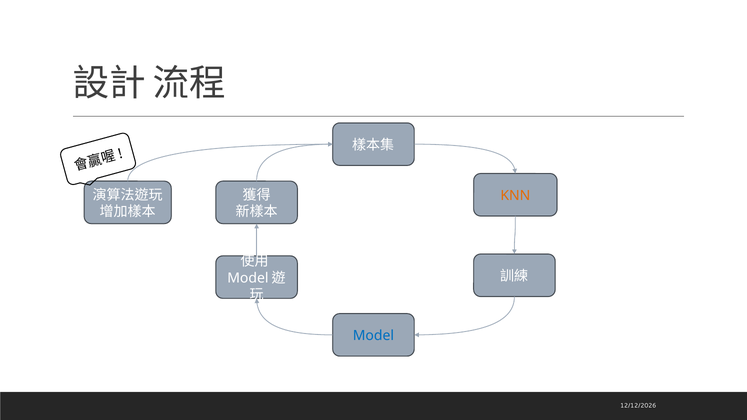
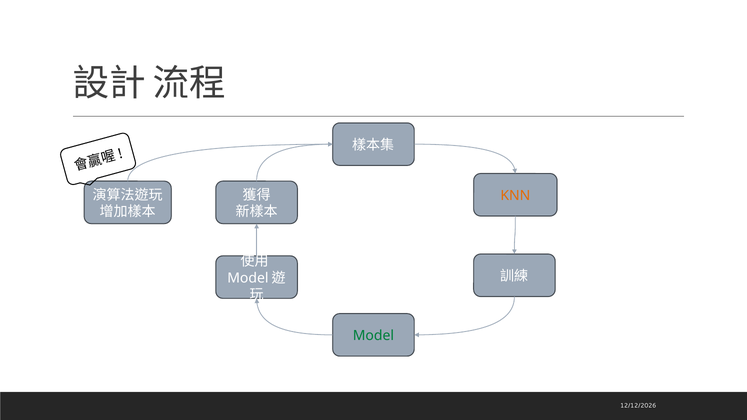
Model colour: blue -> green (373, 336)
